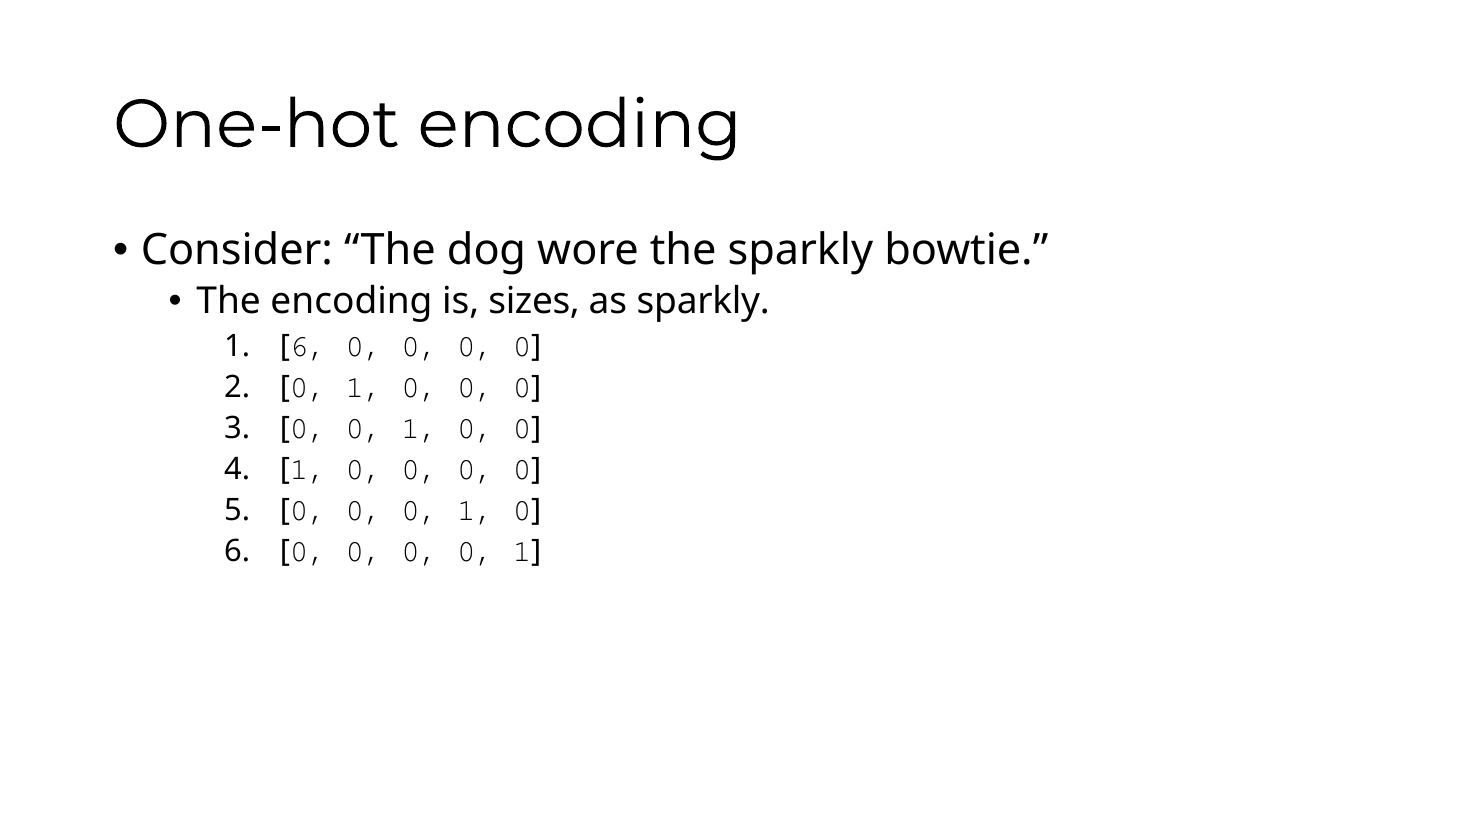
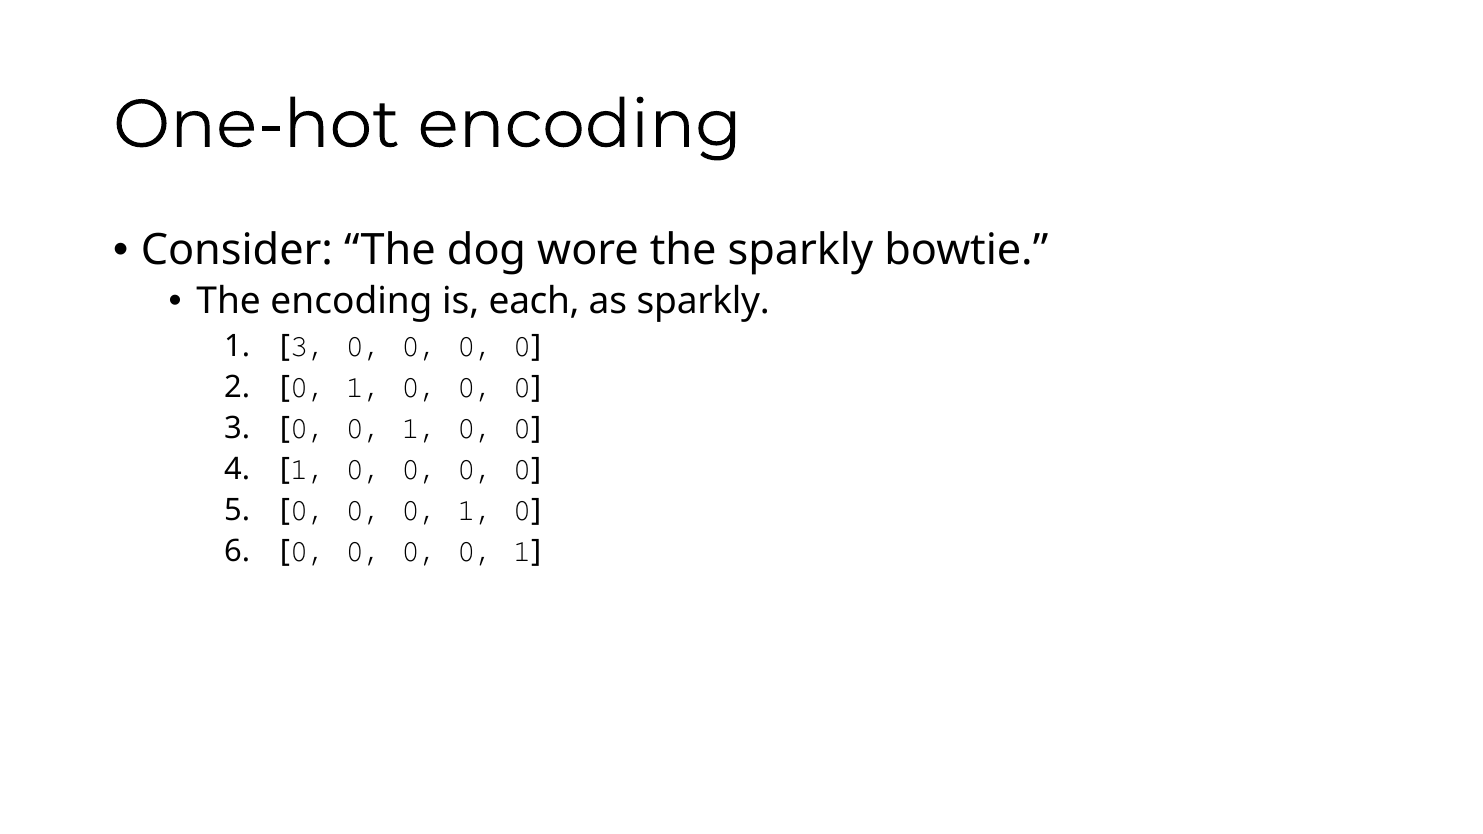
sizes: sizes -> each (534, 302)
6: 6 -> 3 (308, 346)
